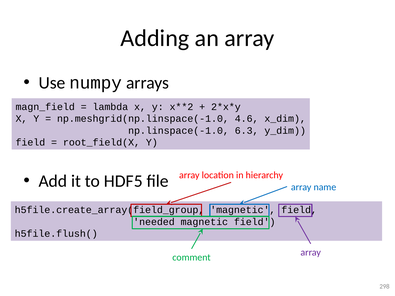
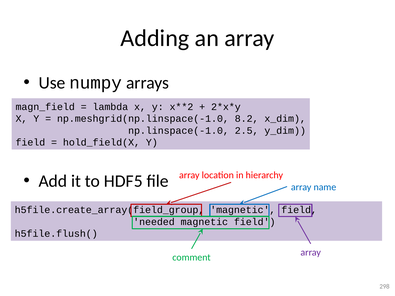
4.6: 4.6 -> 8.2 (247, 119)
6.3: 6.3 -> 2.5 (247, 131)
root_field(X: root_field(X -> hold_field(X (101, 142)
